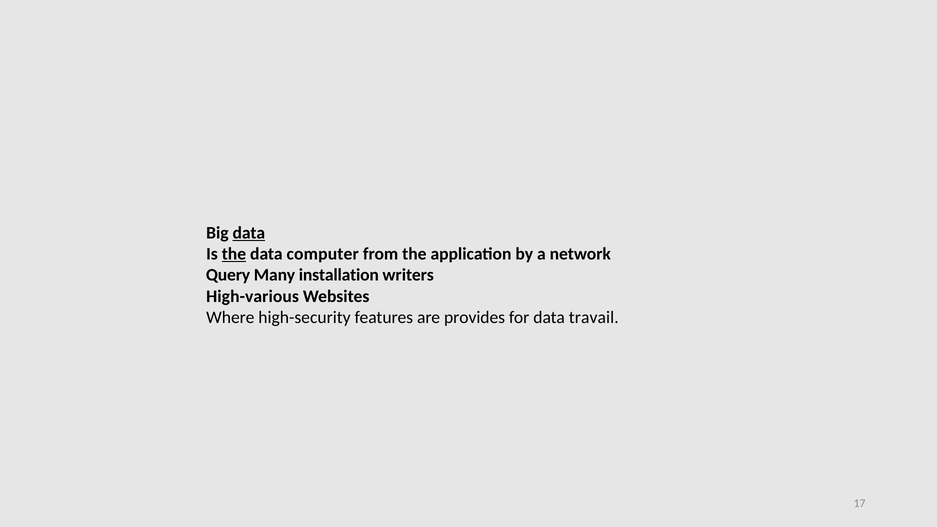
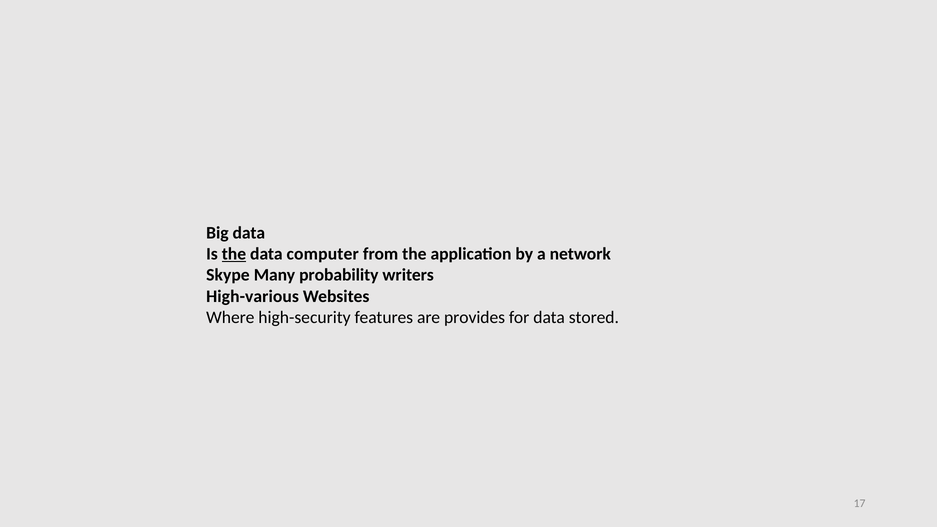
data underline: present -> none (249, 233)
Query: Query -> Skype (228, 275)
installation: installation -> probability (339, 275)
travail: travail -> stored (594, 317)
